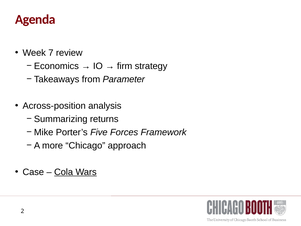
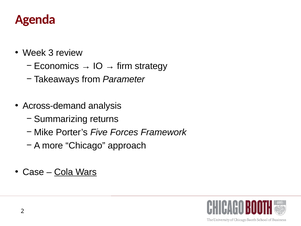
7: 7 -> 3 (51, 53)
Across-position: Across-position -> Across-demand (54, 106)
